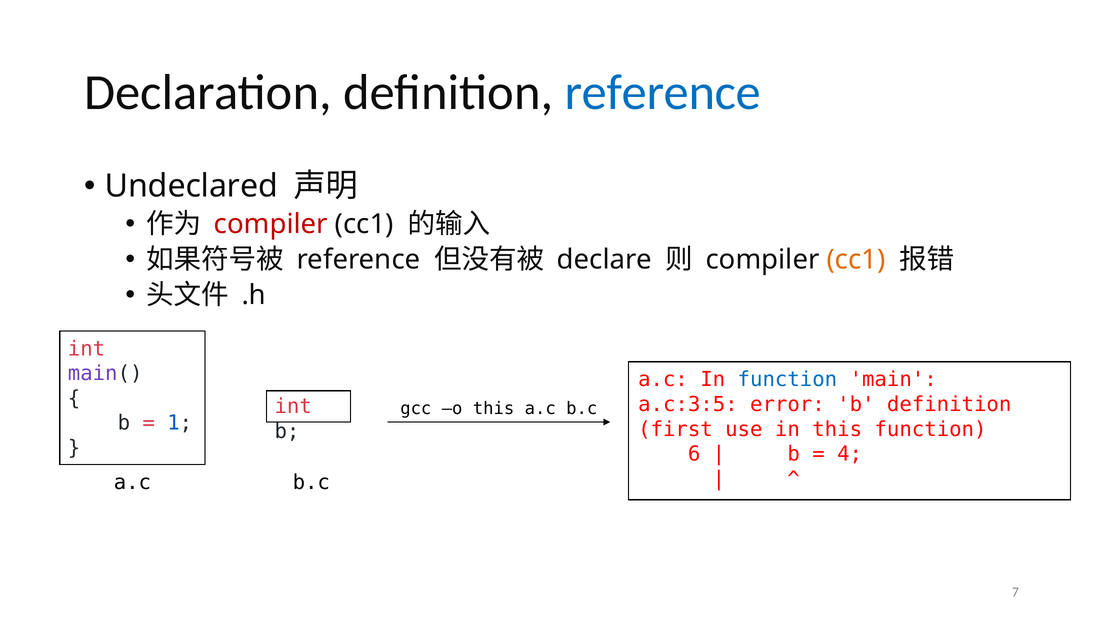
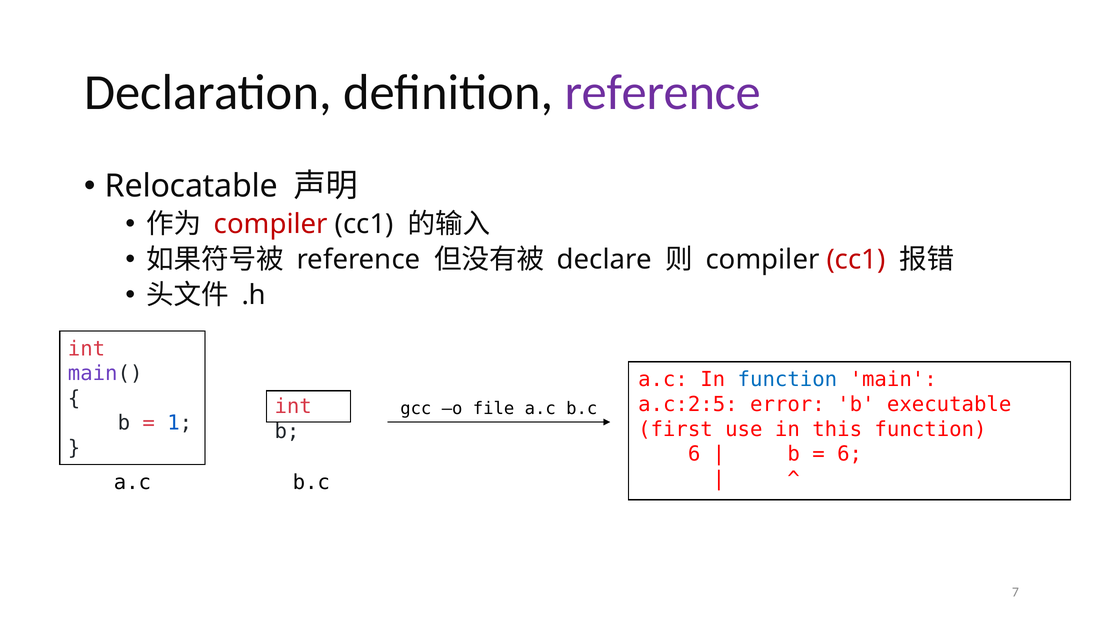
reference colour: blue -> purple (663, 93)
Undeclared: Undeclared -> Relocatable (191, 186)
cc1 colour: orange -> red (856, 260)
a.c:3:5: a.c:3:5 -> a.c:2:5 (688, 405)
b definition: definition -> executable (949, 405)
o this: this -> file (494, 409)
4: 4 -> 6 (850, 454)
